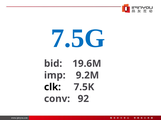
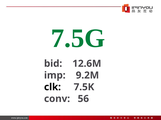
7.5G colour: blue -> green (78, 39)
19.6M: 19.6M -> 12.6M (87, 64)
92: 92 -> 56 (83, 99)
